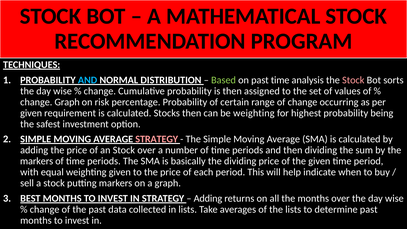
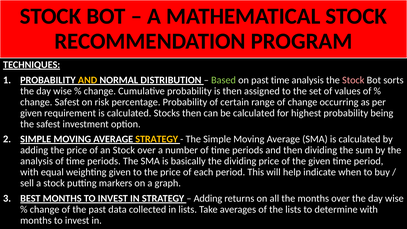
AND colour: light blue -> yellow (88, 80)
change Graph: Graph -> Safest (67, 102)
be weighting: weighting -> calculated (254, 113)
STRATEGY colour: pink -> yellow (157, 139)
markers: markers -> analysis (37, 161)
determine past: past -> with (369, 209)
